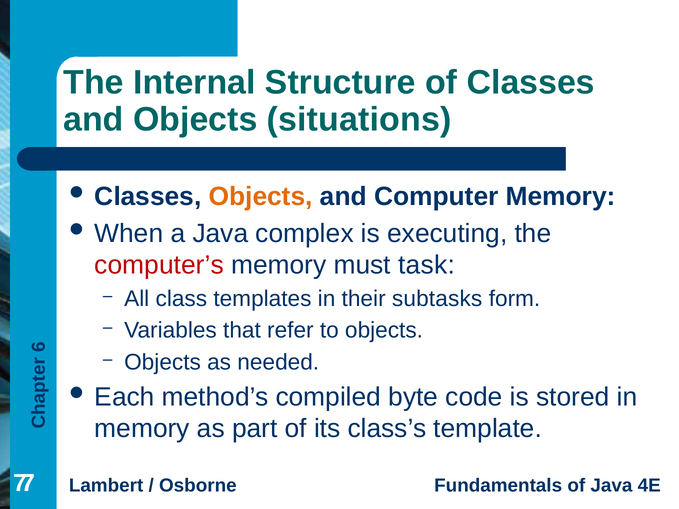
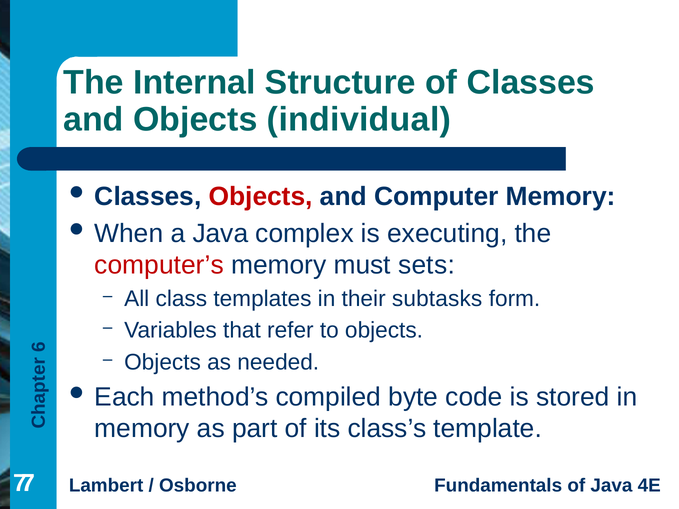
situations: situations -> individual (359, 119)
Objects colour: orange -> red (261, 197)
task: task -> sets (426, 265)
